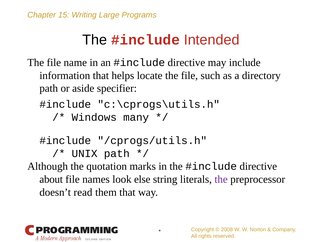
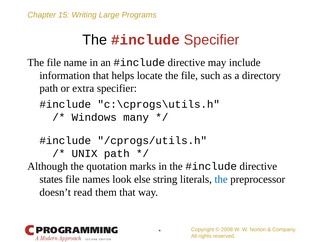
Intended: Intended -> Specifier (212, 40)
aside: aside -> extra (83, 88)
about: about -> states (51, 179)
the colour: purple -> blue (221, 179)
